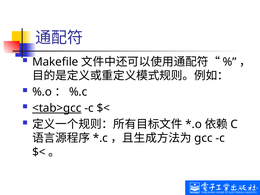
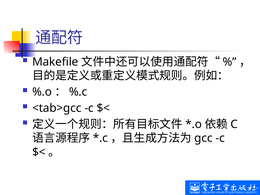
<tab>gcc underline: present -> none (57, 108)
